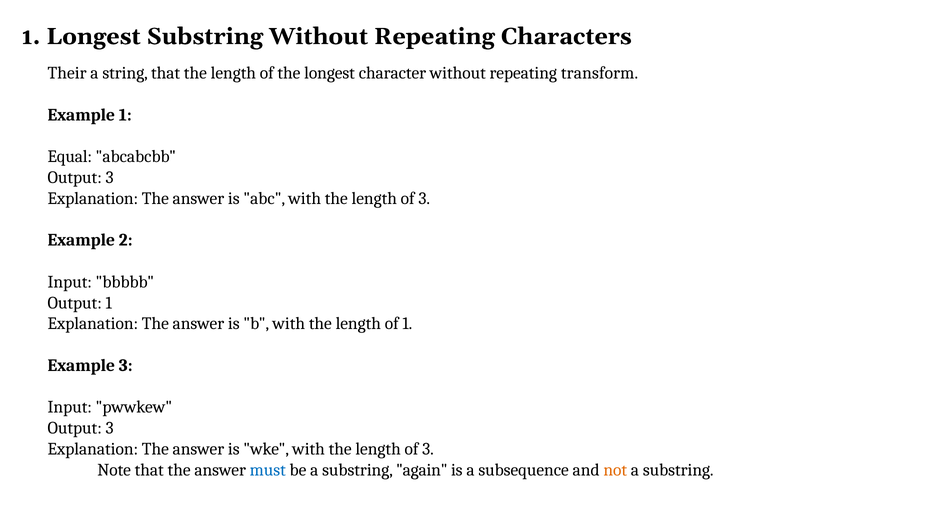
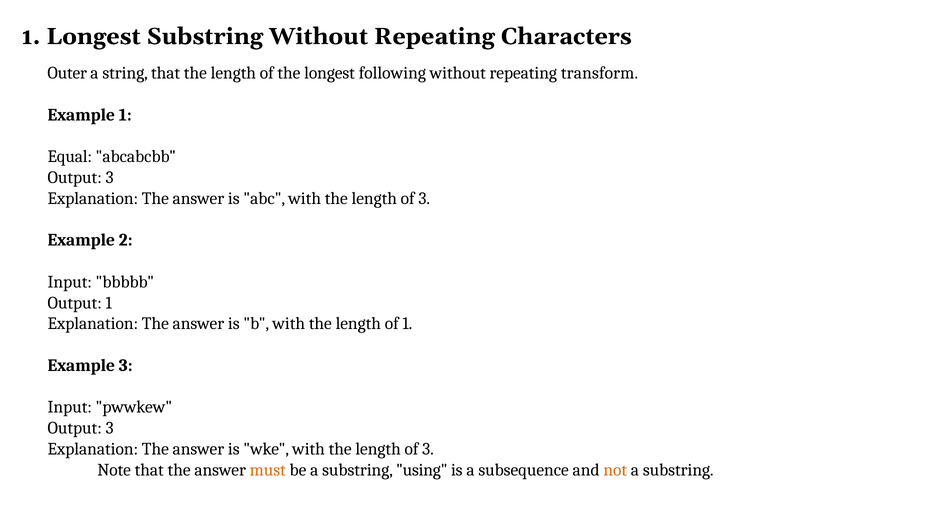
Their: Their -> Outer (67, 73)
character: character -> following (392, 73)
must colour: blue -> orange (268, 470)
again: again -> using (422, 470)
